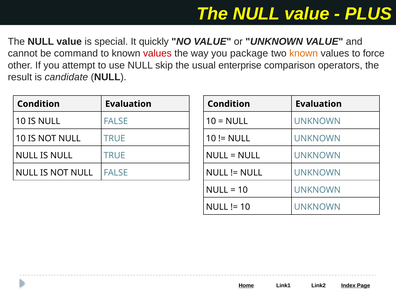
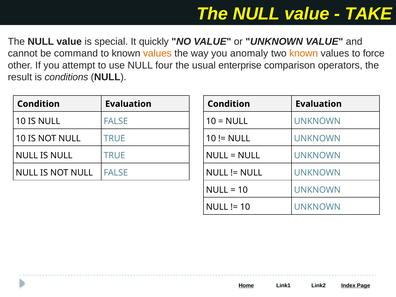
PLUS: PLUS -> TAKE (369, 14)
values colour: red -> orange (157, 53)
package: package -> anomaly (249, 53)
skip: skip -> four (164, 65)
candidate: candidate -> conditions (66, 77)
